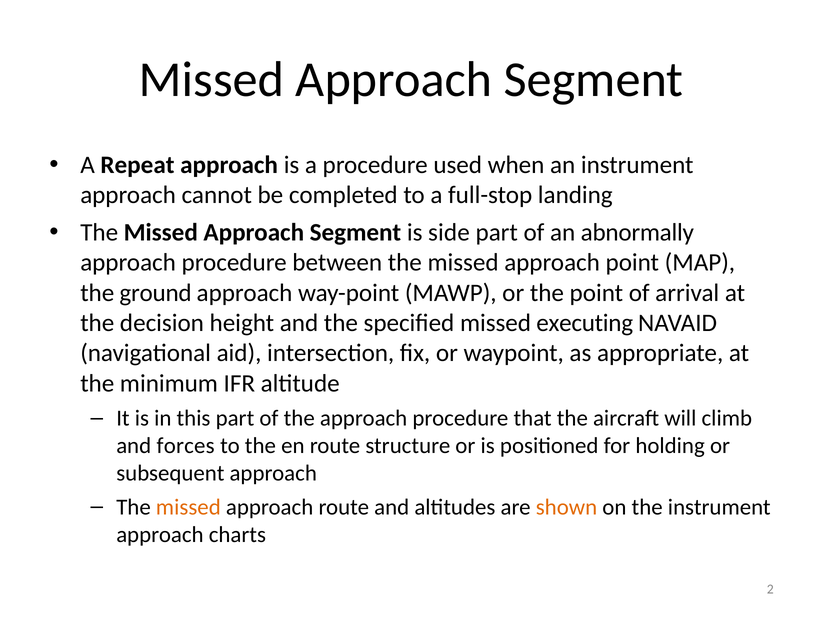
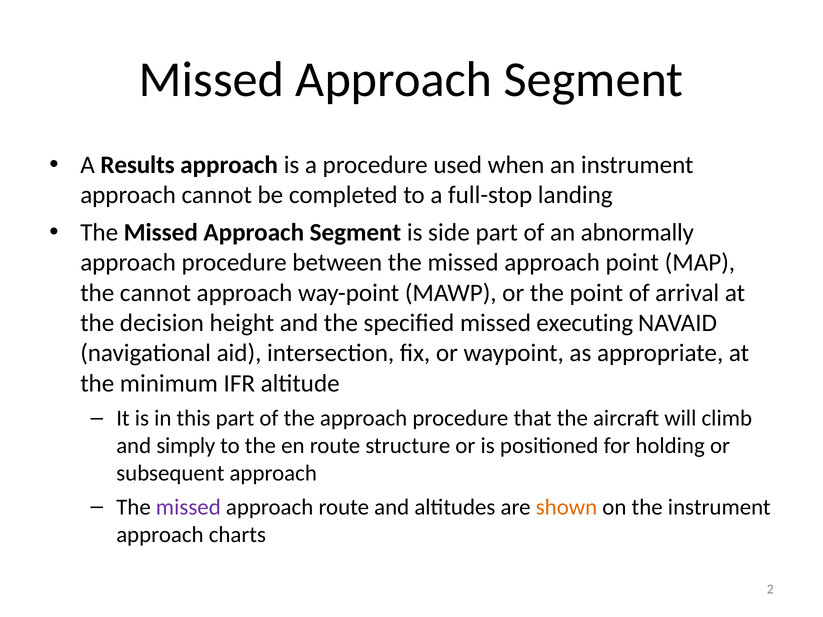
Repeat: Repeat -> Results (138, 165)
the ground: ground -> cannot (155, 293)
forces: forces -> simply (186, 446)
missed colour: orange -> purple (188, 507)
